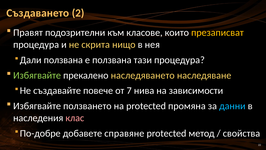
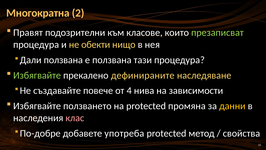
Създаването: Създаването -> Многократна (38, 13)
презаписват colour: yellow -> light green (217, 33)
скрита: скрита -> обекти (96, 45)
наследяването: наследяването -> дефинираните (143, 75)
7: 7 -> 4 (129, 90)
данни colour: light blue -> yellow (232, 106)
справяне: справяне -> употреба (124, 133)
